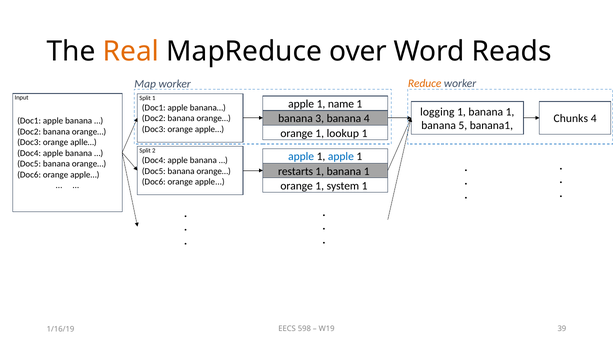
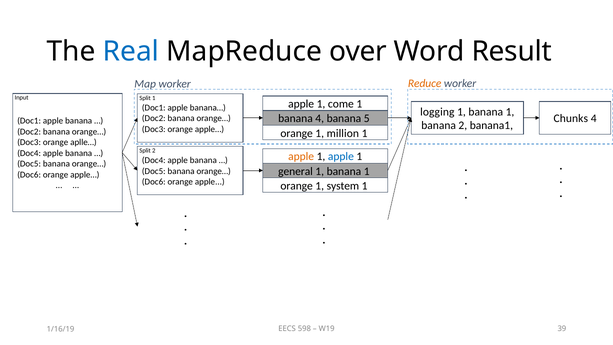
Real colour: orange -> blue (131, 51)
Reads: Reads -> Result (512, 51)
name: name -> come (341, 104)
banana 3: 3 -> 4 (320, 119)
banana 4: 4 -> 5 (367, 119)
banana 5: 5 -> 2 (463, 125)
lookup: lookup -> million (343, 133)
apple colour: blue -> orange (301, 157)
restarts: restarts -> general (296, 171)
